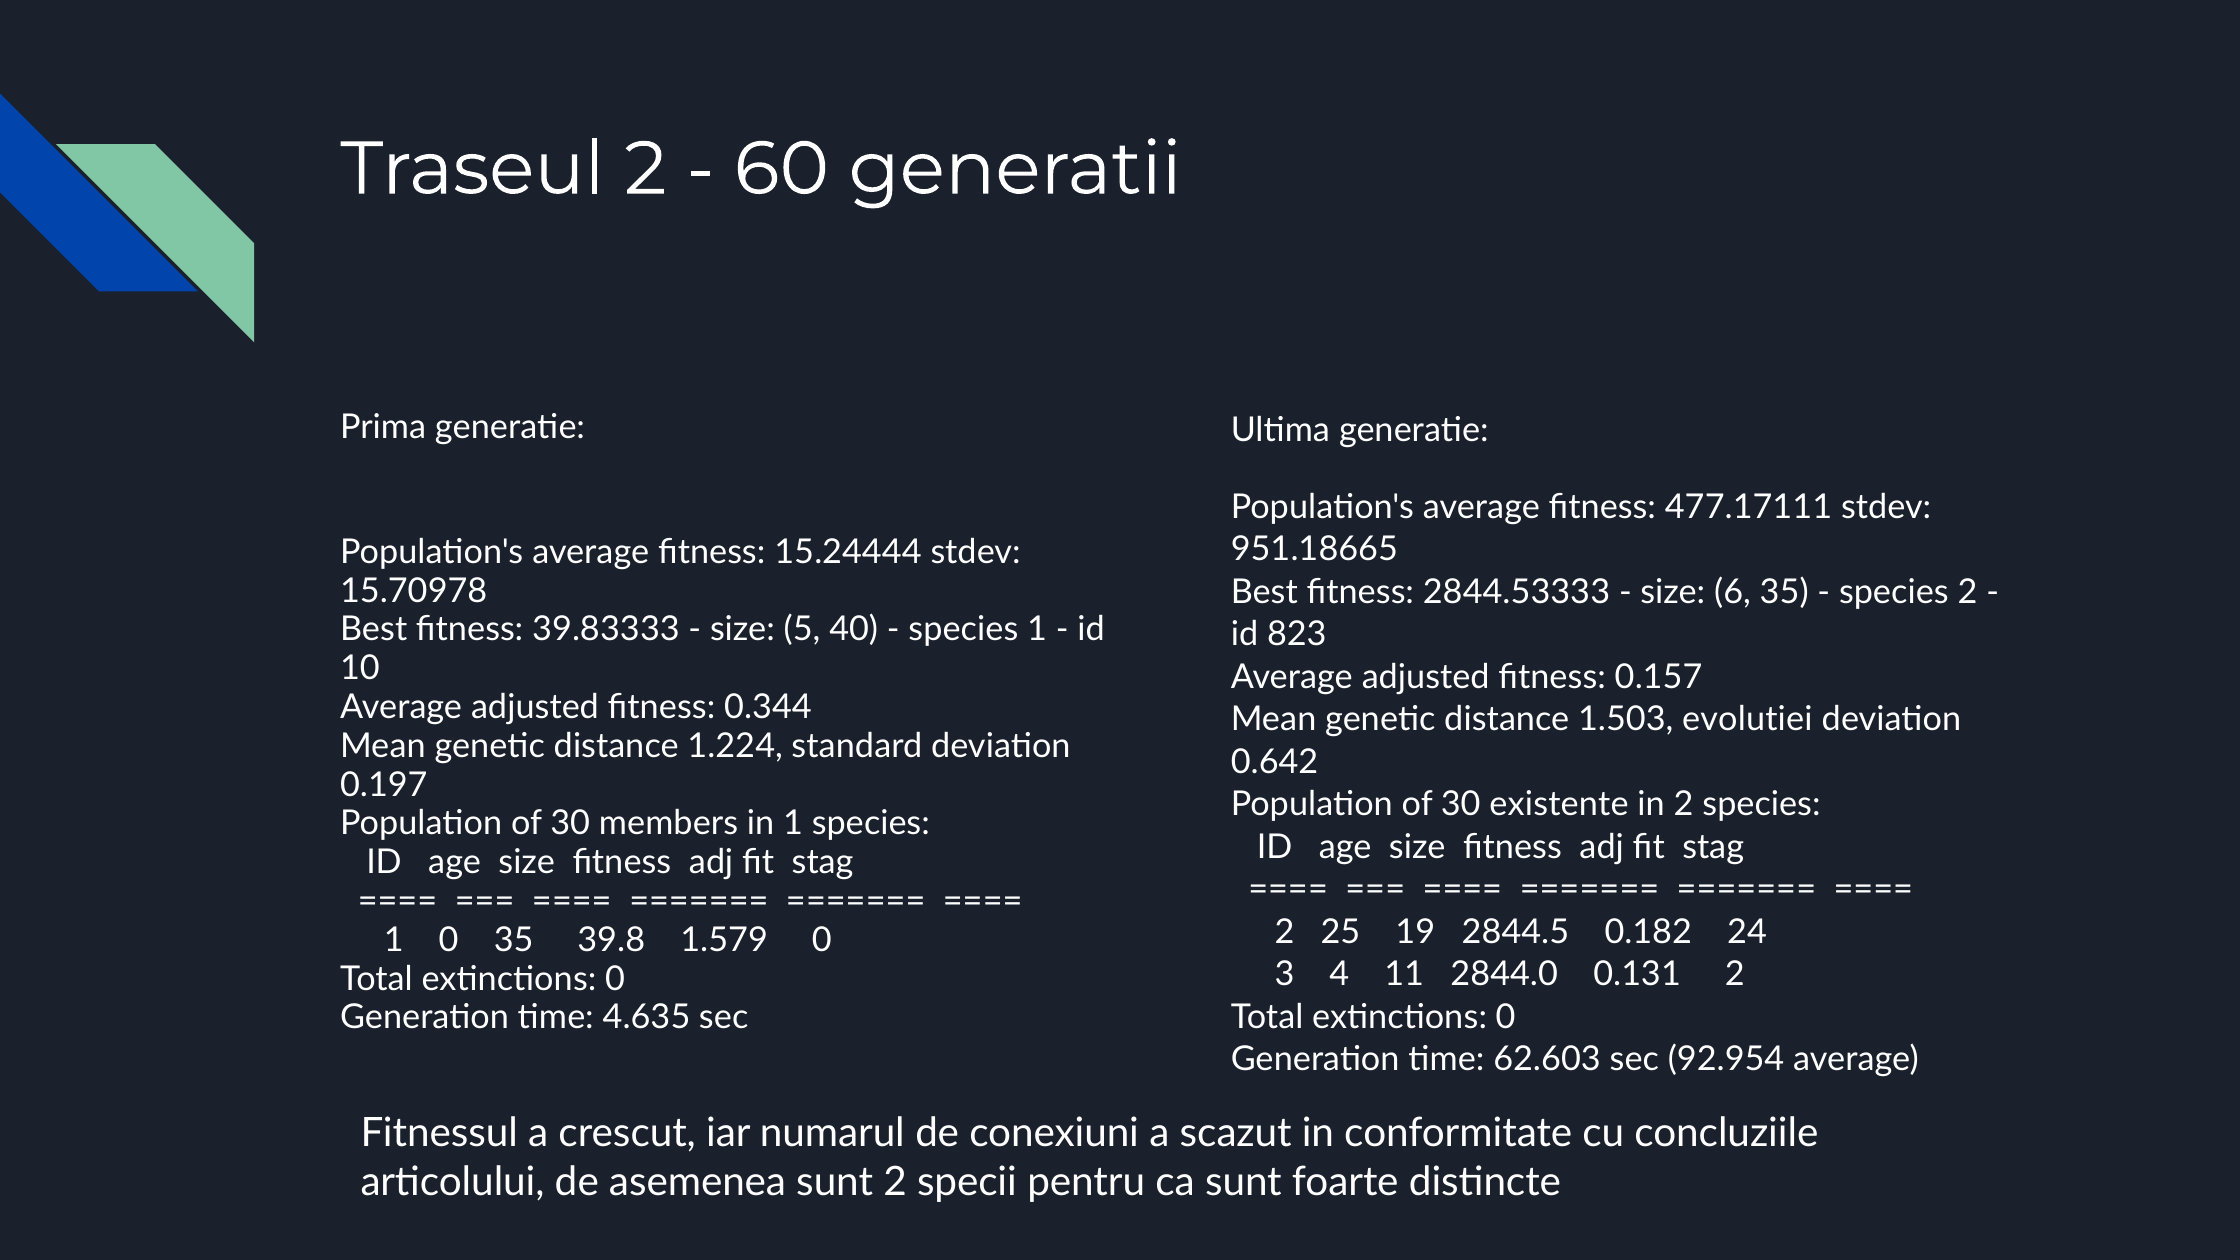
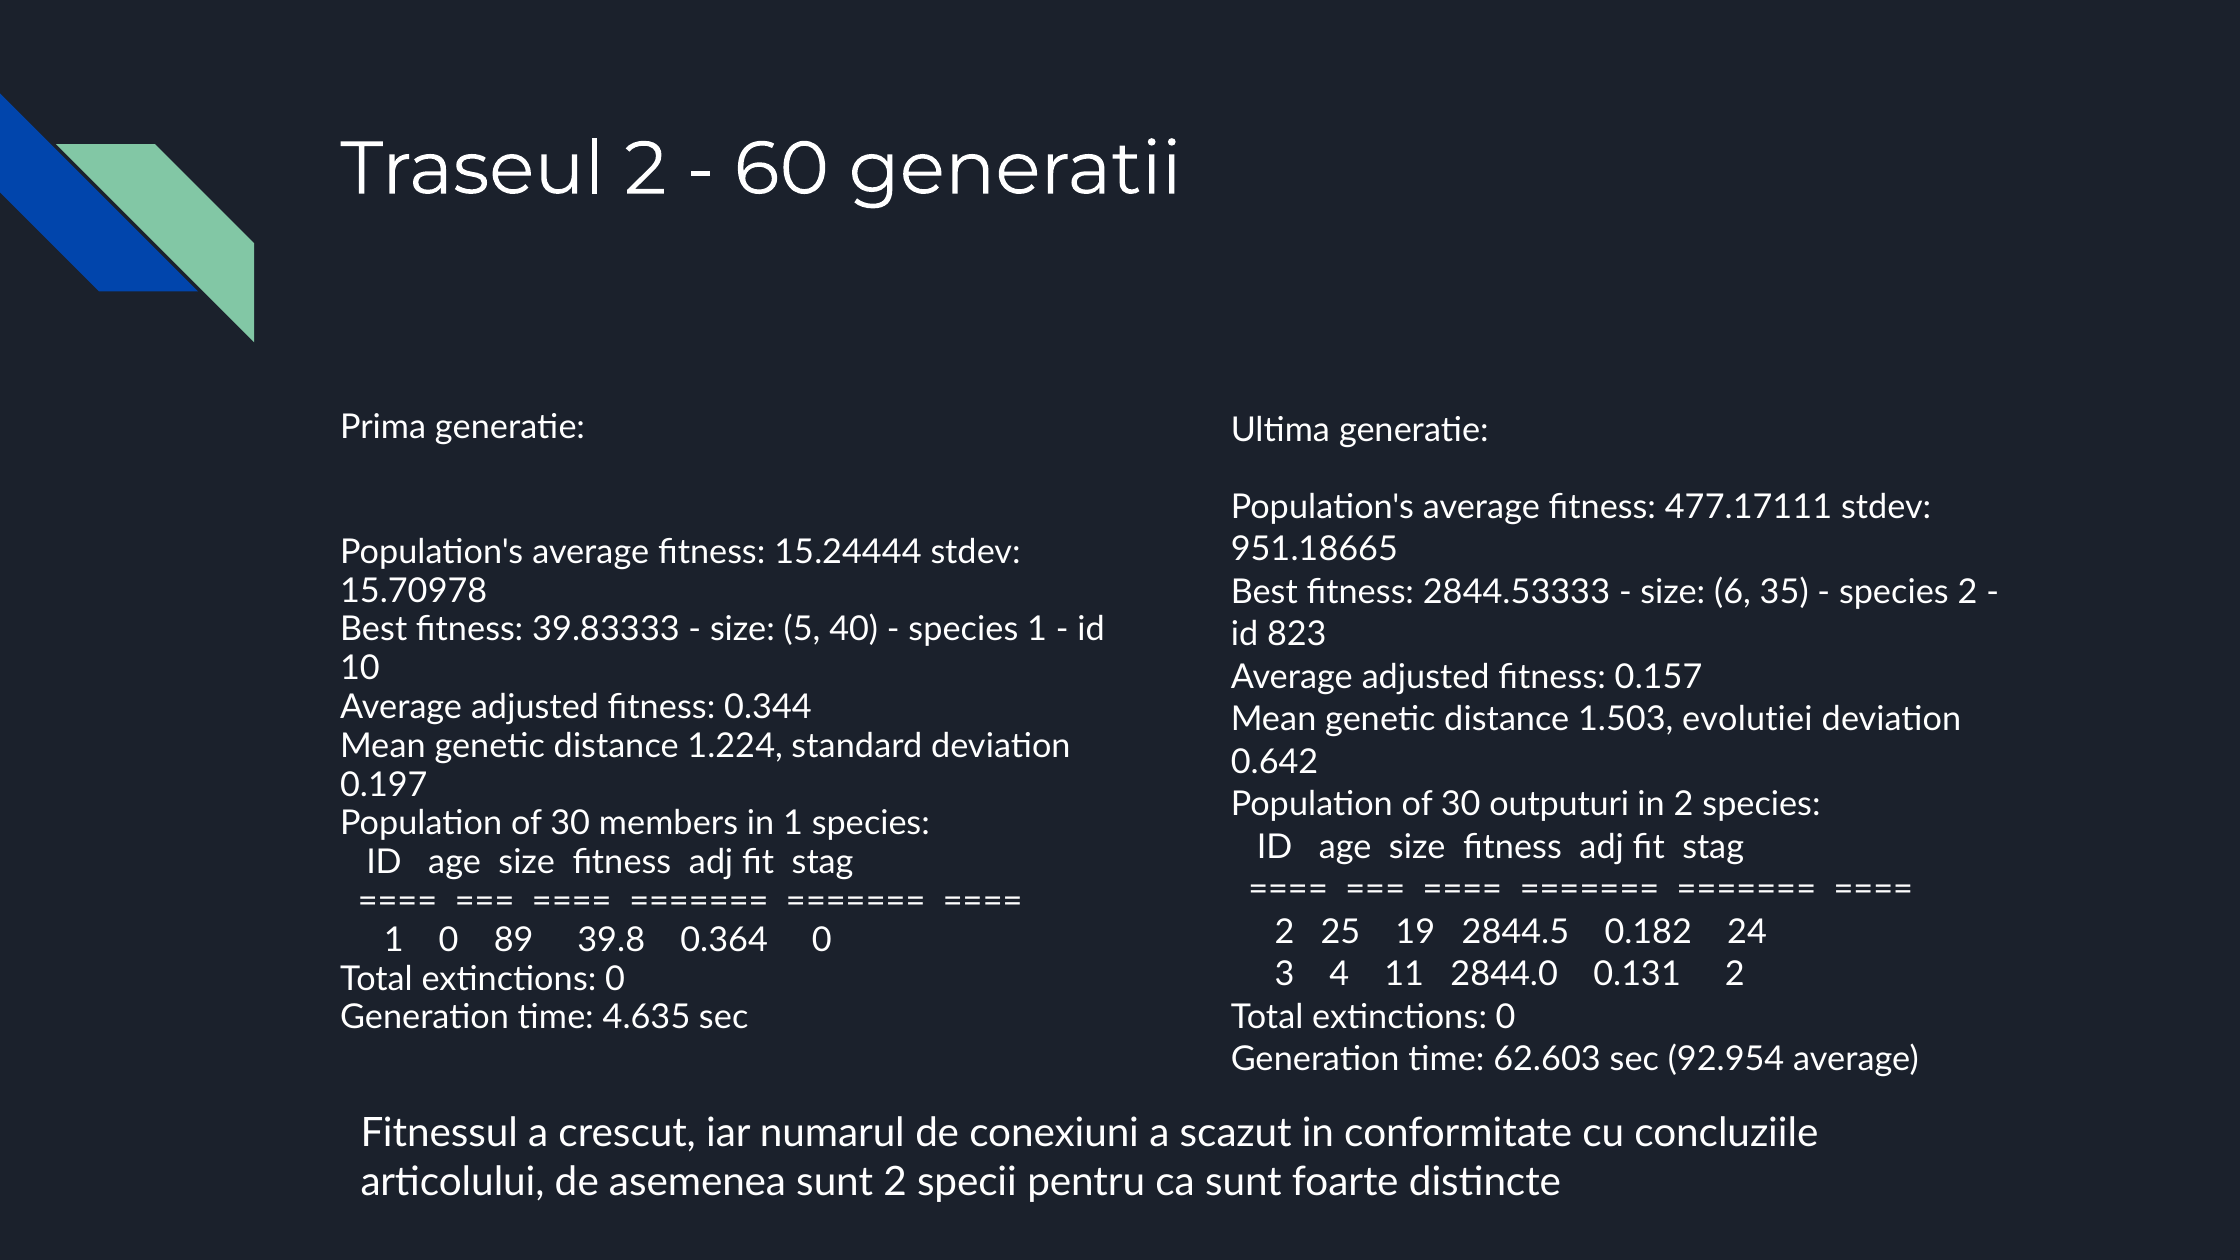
existente: existente -> outputuri (1559, 804)
0 35: 35 -> 89 (514, 940)
1.579: 1.579 -> 0.364 (724, 940)
